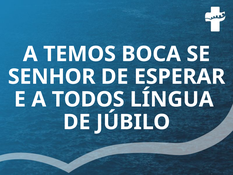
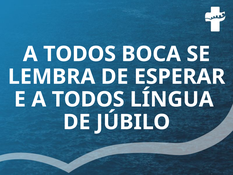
TEMOS: TEMOS -> TODOS (80, 54)
SENHOR: SENHOR -> LEMBRA (52, 77)
